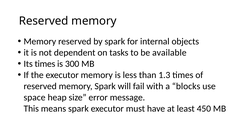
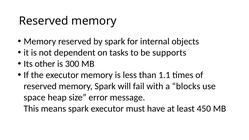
available: available -> supports (169, 53)
Its times: times -> other (45, 64)
1.3: 1.3 -> 1.1 (164, 75)
